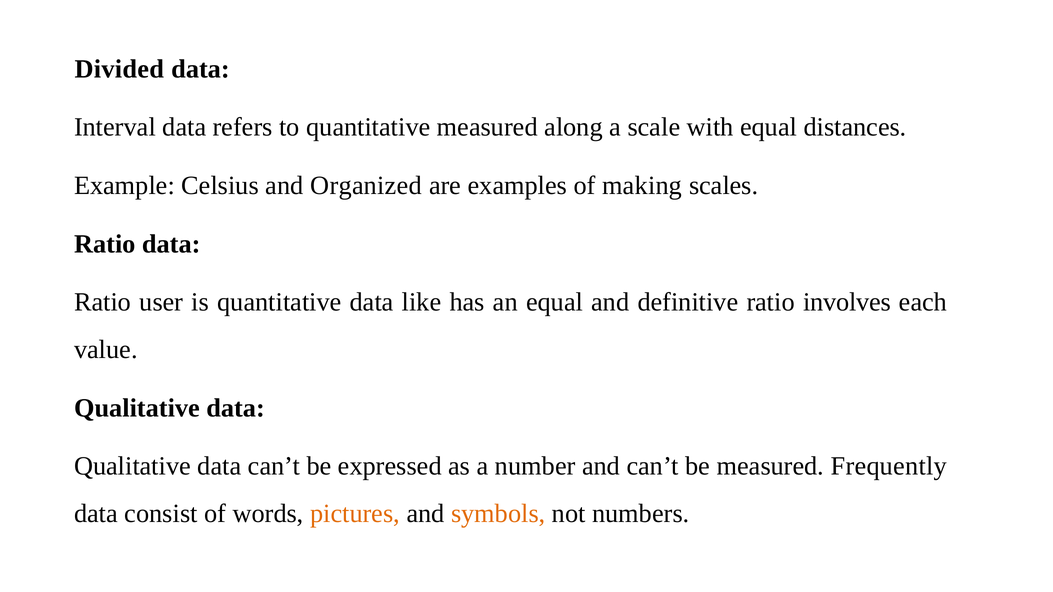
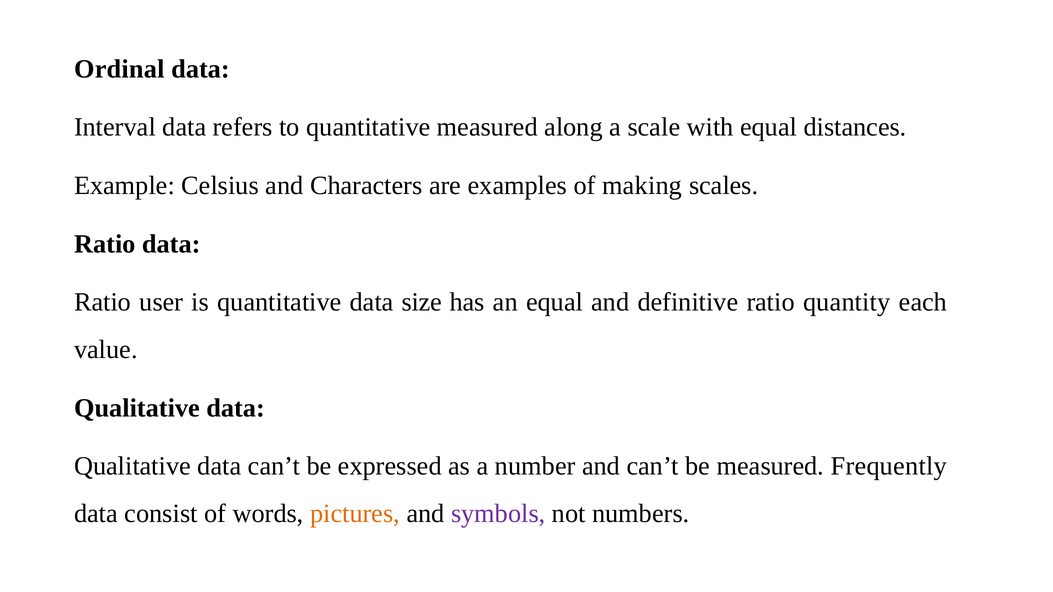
Divided: Divided -> Ordinal (119, 69)
Organized: Organized -> Characters (366, 186)
like: like -> size (422, 302)
involves: involves -> quantity (847, 302)
symbols colour: orange -> purple (498, 514)
